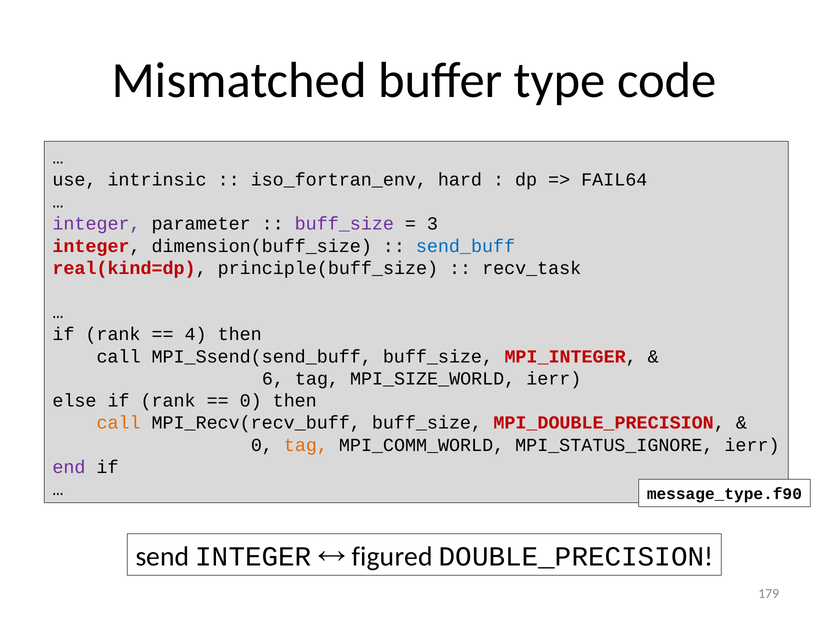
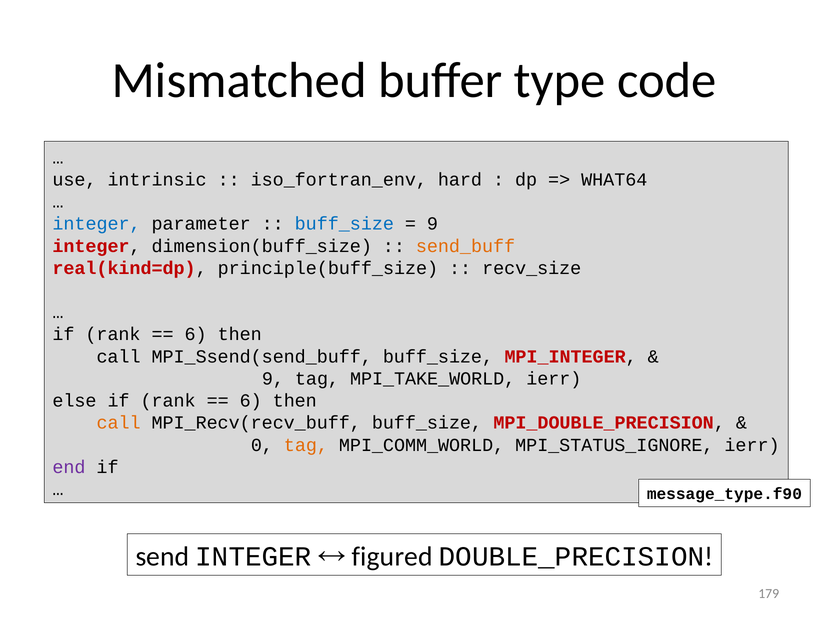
FAIL64: FAIL64 -> WHAT64 (614, 180)
integer colour: purple -> blue (97, 224)
buff_size colour: purple -> blue (344, 224)
3: 3 -> 9 (432, 224)
send_buff colour: blue -> orange (466, 246)
recv_task: recv_task -> recv_size (532, 268)
4: 4 -> 6 (196, 334)
6: 6 -> 9 (273, 378)
MPI_SIZE_WORLD: MPI_SIZE_WORLD -> MPI_TAKE_WORLD (433, 378)
0: 0 -> 6 (251, 401)
